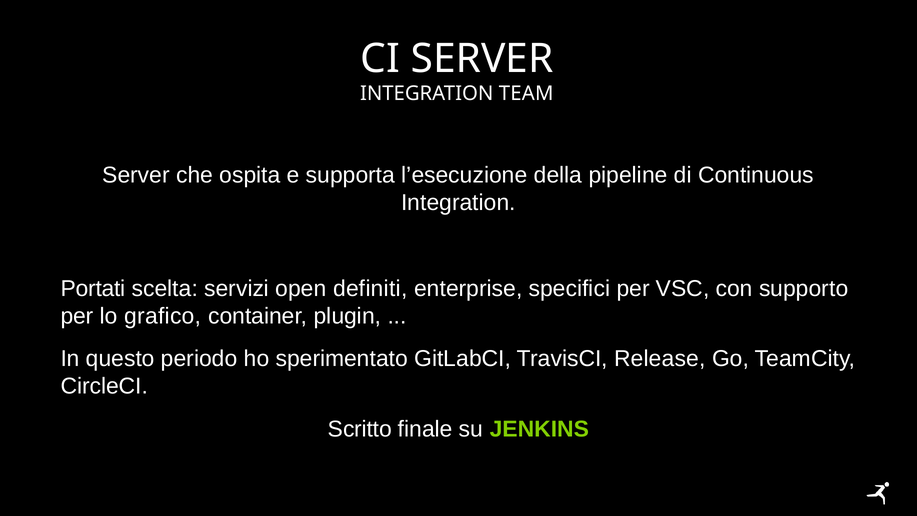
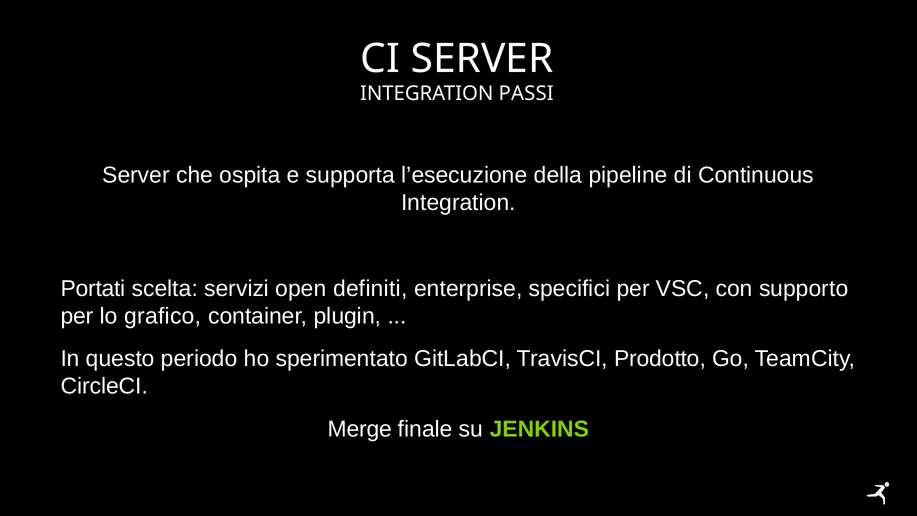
TEAM: TEAM -> PASSI (526, 93)
Release: Release -> Prodotto (660, 359)
Scritto: Scritto -> Merge (360, 429)
